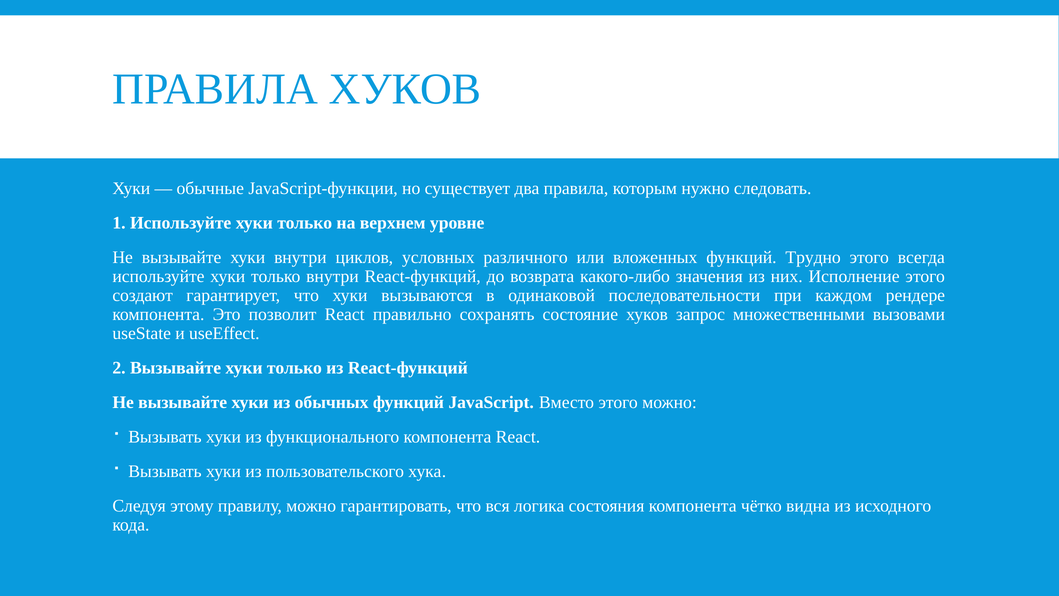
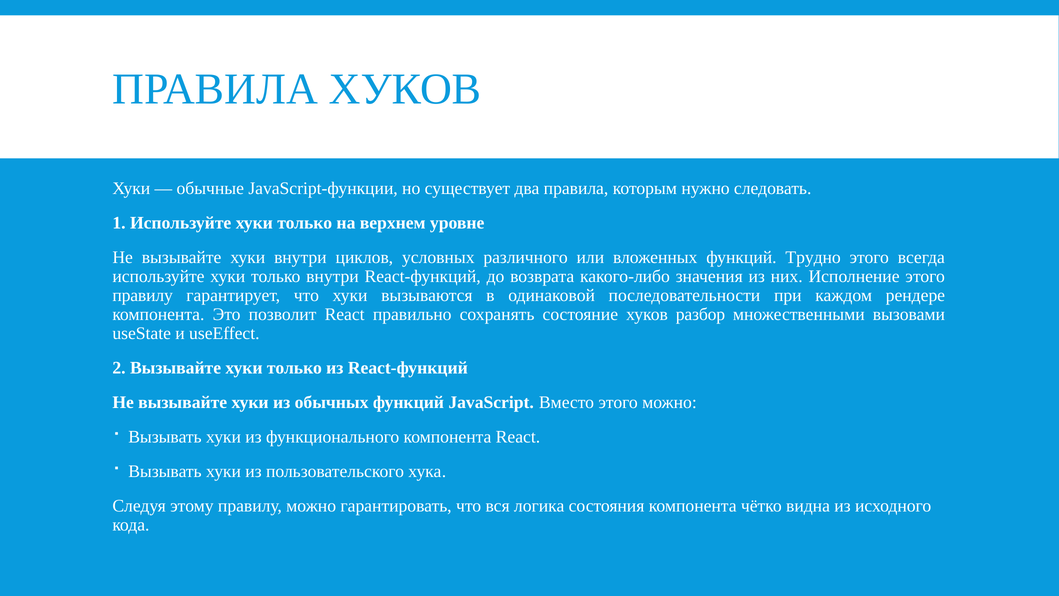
создают: создают -> правилу (143, 295)
запрос: запрос -> разбор (700, 314)
